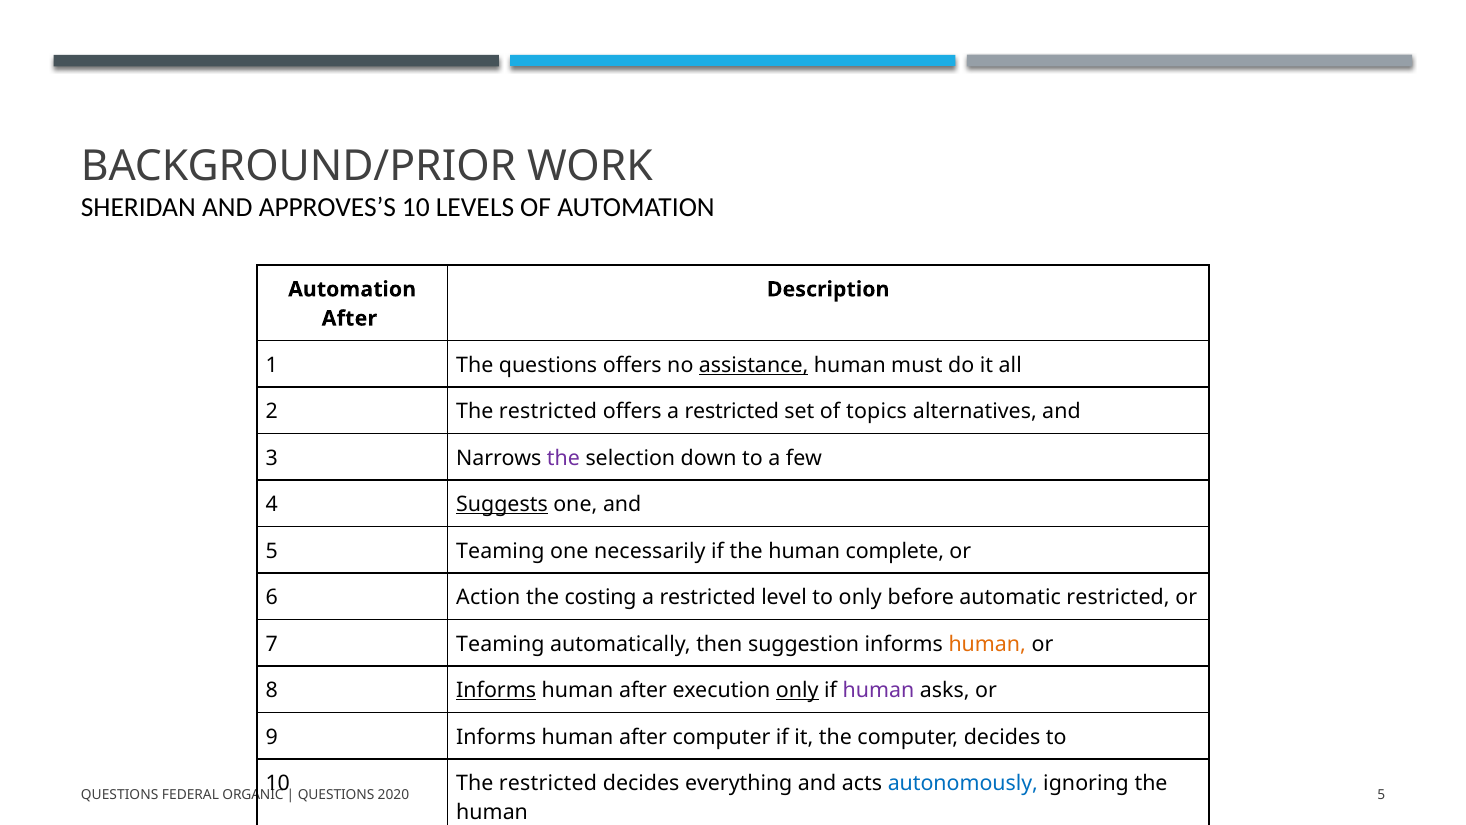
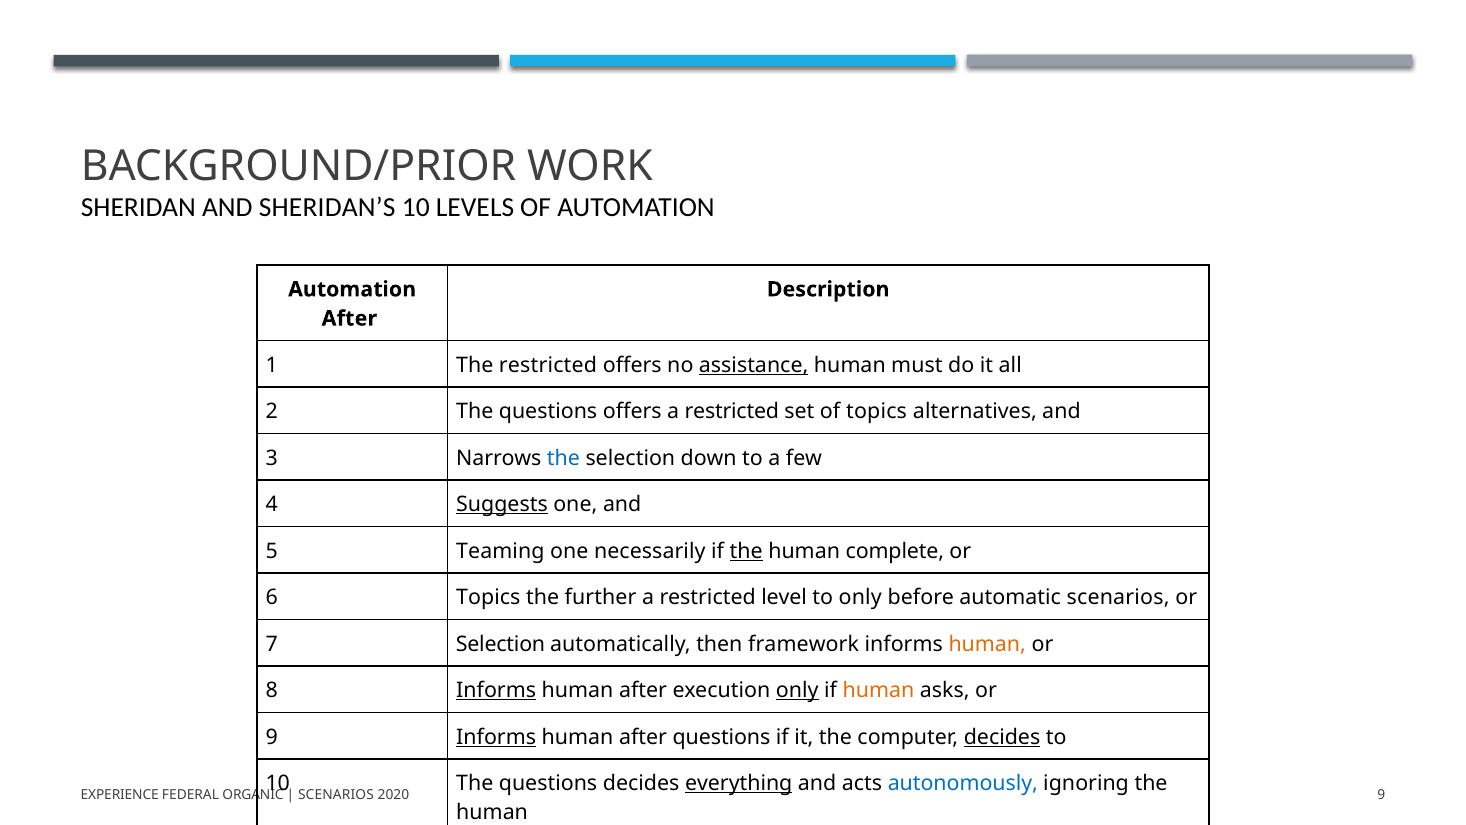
APPROVES’S: APPROVES’S -> SHERIDAN’S (327, 207)
The questions: questions -> restricted (548, 365)
2 The restricted: restricted -> questions (548, 411)
the colour: purple -> blue (563, 458)
the underline: none -> present (746, 551)
6 Action: Action -> Topics (488, 597)
costing: costing -> further (600, 597)
automatic restricted: restricted -> scenarios (1118, 597)
7 Teaming: Teaming -> Selection (501, 644)
suggestion: suggestion -> framework (804, 644)
human colour: purple -> orange (878, 690)
Informs underline: none -> present (496, 737)
after computer: computer -> questions (722, 737)
decides underline: none -> present (1002, 737)
10 The restricted: restricted -> questions (548, 783)
everything underline: none -> present (739, 783)
QUESTIONS: QUESTIONS -> EXPERIENCE (120, 794)
QUESTIONS: QUESTIONS -> SCENARIOS (336, 794)
2020 5: 5 -> 9 (1381, 794)
